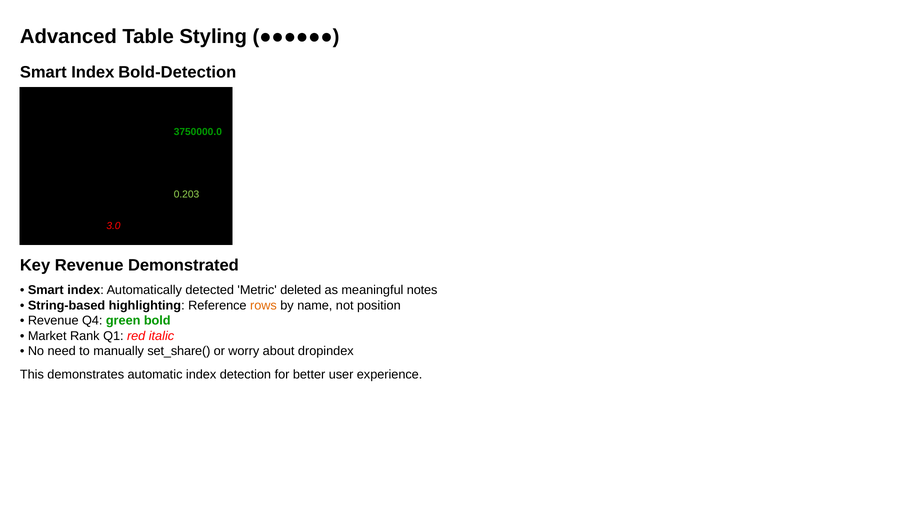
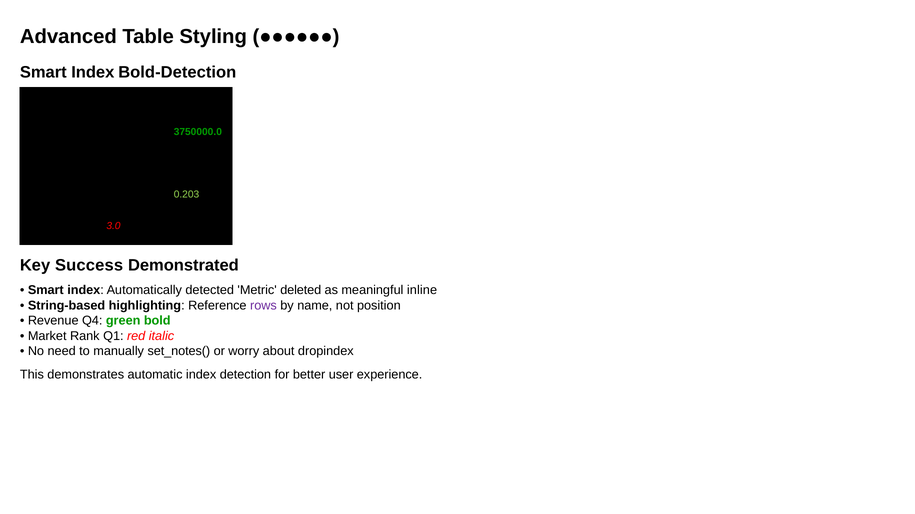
Key Revenue: Revenue -> Success (89, 266)
notes: notes -> inline (422, 291)
rows colour: orange -> purple (263, 306)
set_share(: set_share( -> set_notes( (179, 352)
